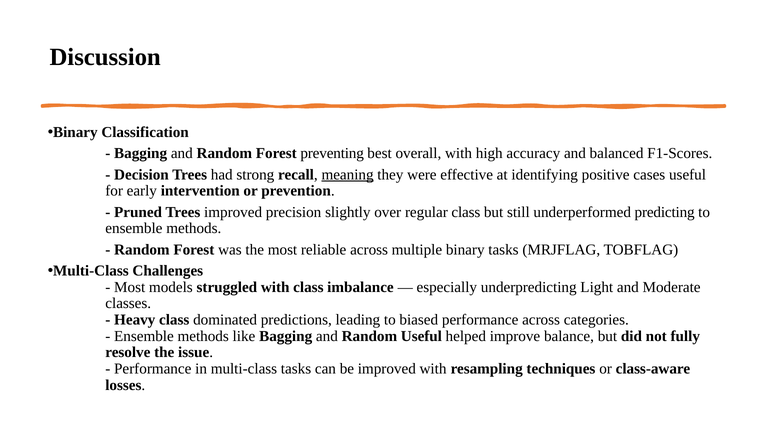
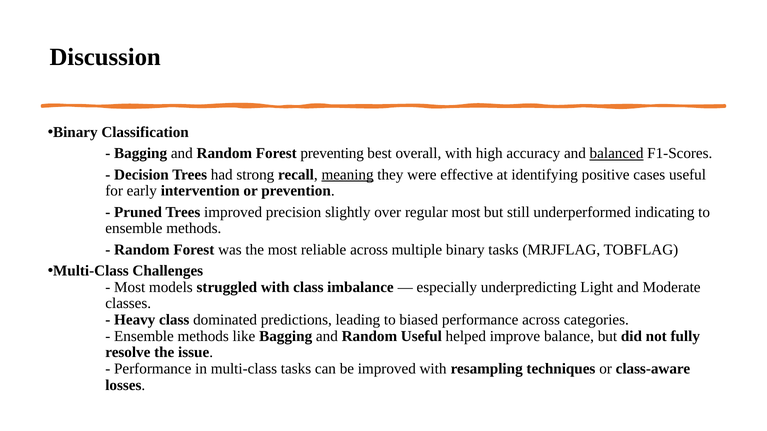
balanced underline: none -> present (617, 154)
regular class: class -> most (466, 212)
predicting: predicting -> indicating (665, 212)
